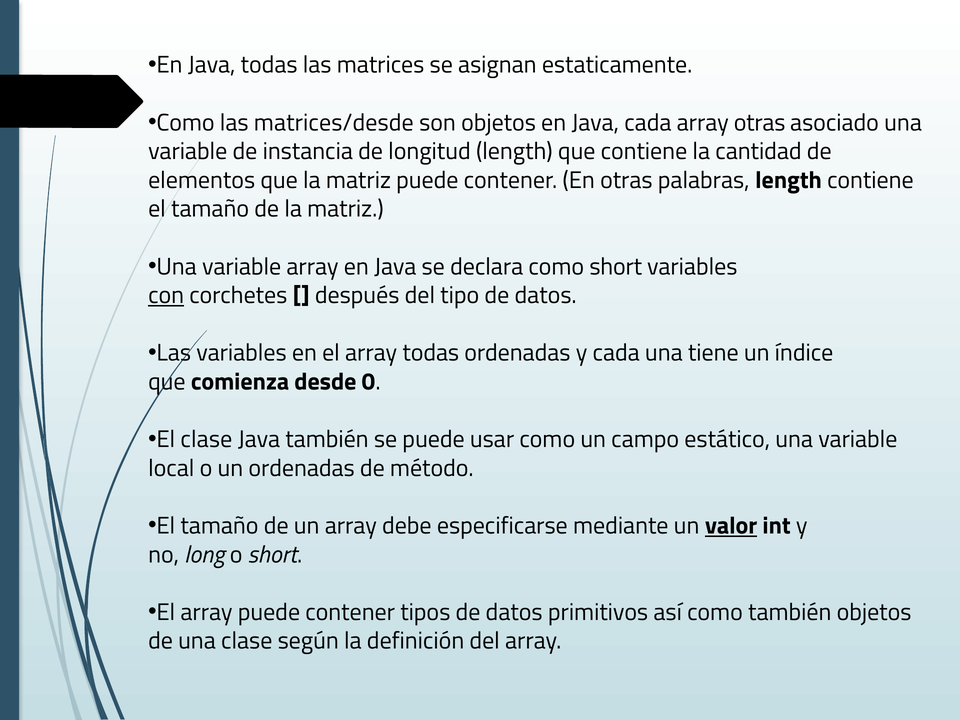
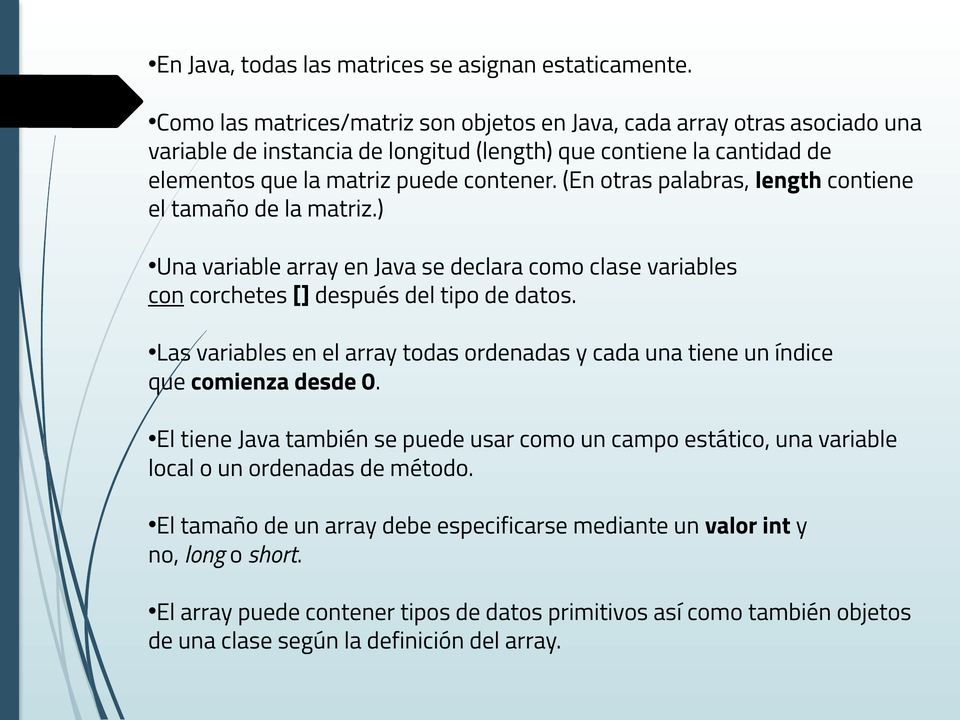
matrices/desde: matrices/desde -> matrices/matriz (334, 123)
como short: short -> clase (616, 267)
El clase: clase -> tiene (206, 439)
valor underline: present -> none (731, 526)
